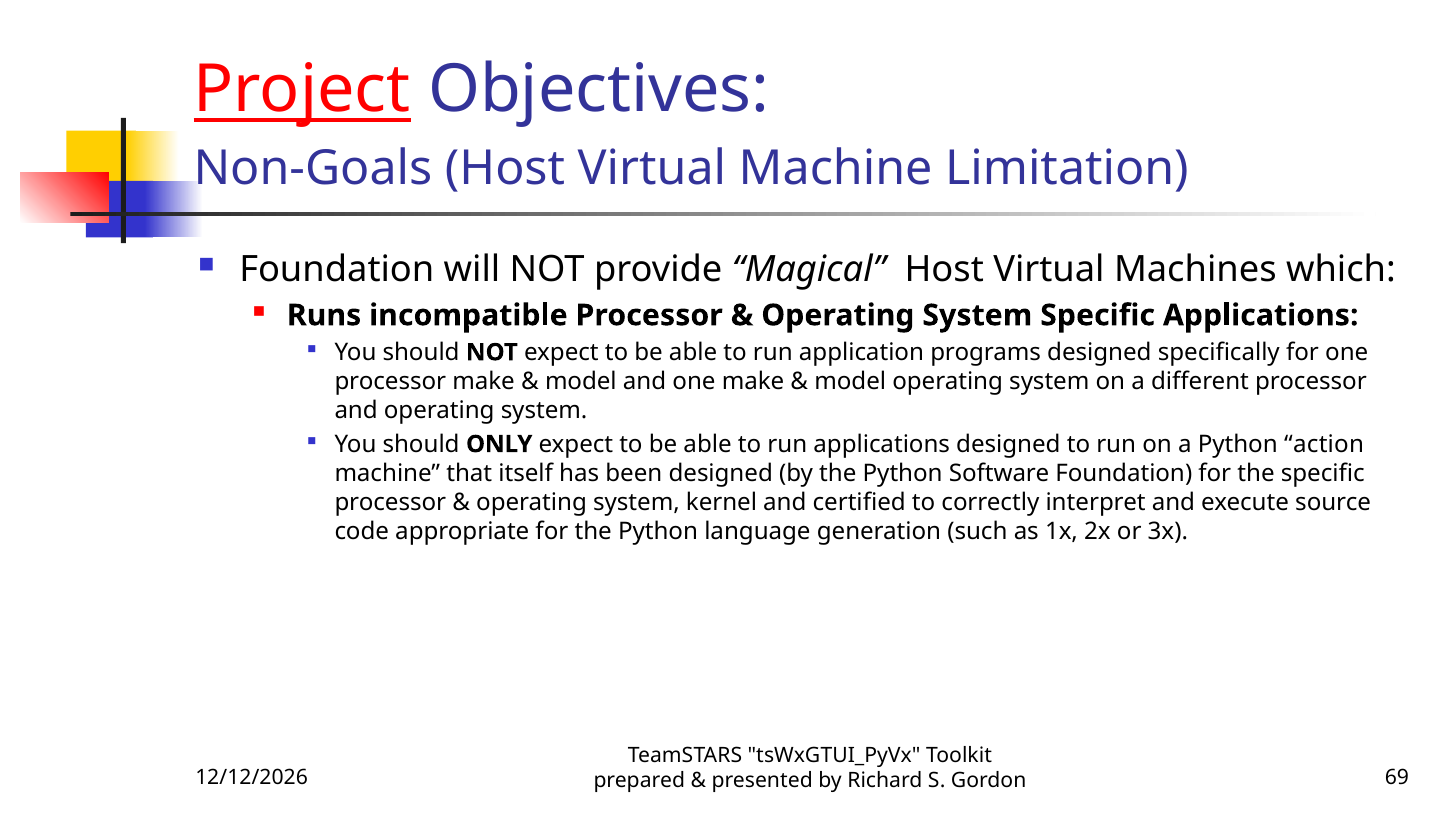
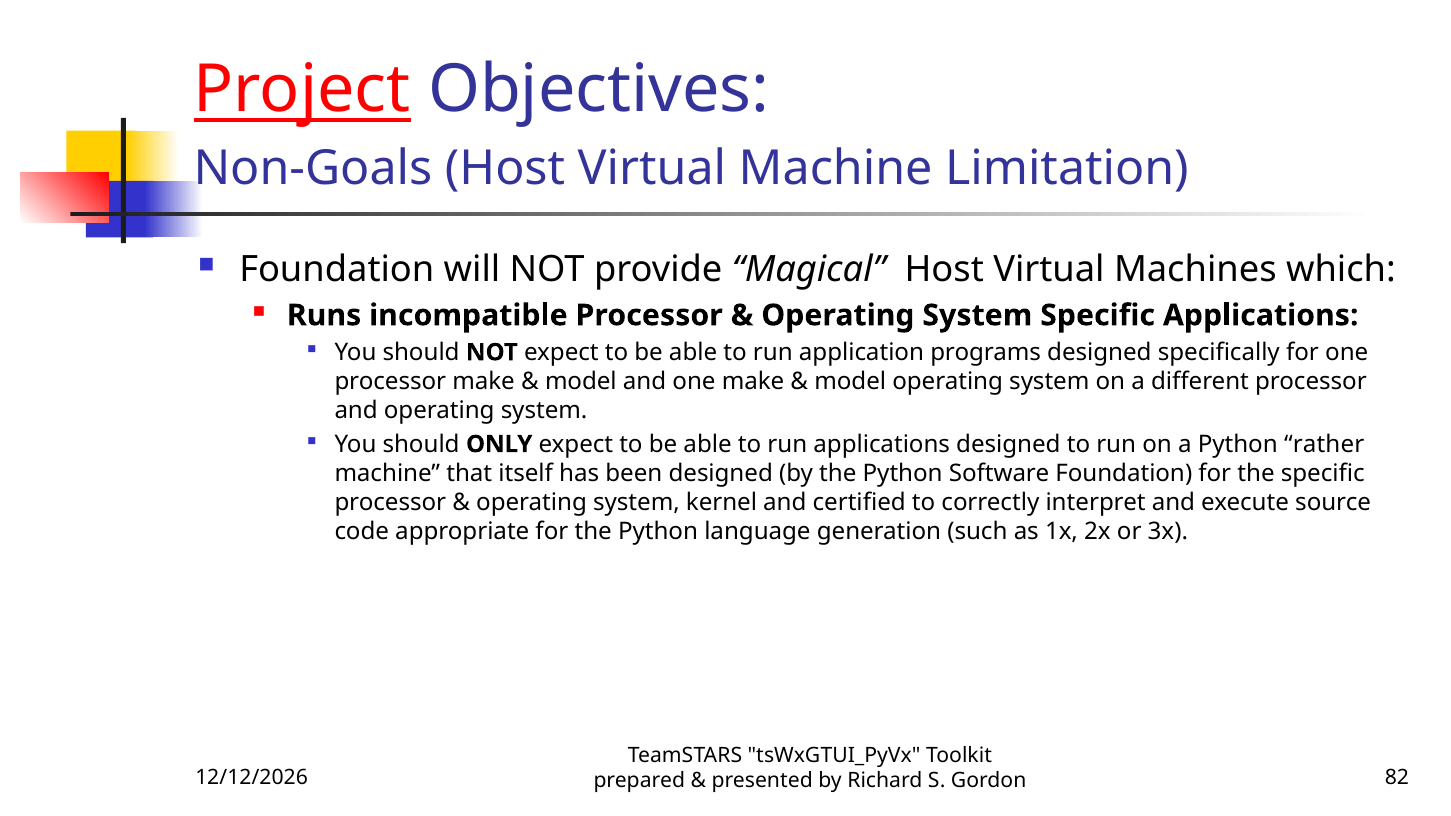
action: action -> rather (1324, 444)
69: 69 -> 82 (1397, 777)
